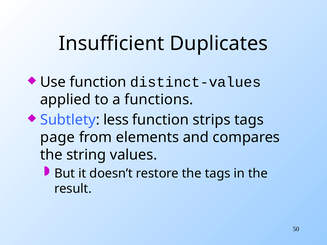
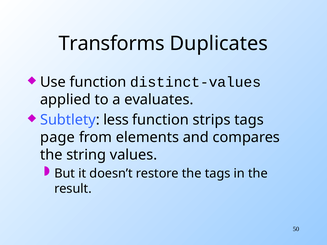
Insufficient: Insufficient -> Transforms (112, 44)
functions: functions -> evaluates (159, 100)
